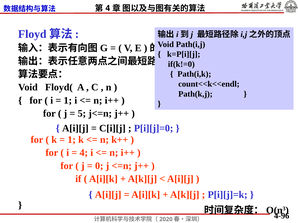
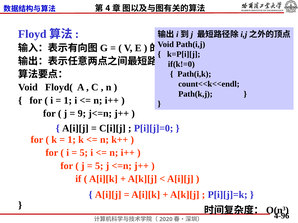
5: 5 -> 9 (82, 114)
4: 4 -> 5 (84, 153)
0: 0 -> 5 (99, 166)
